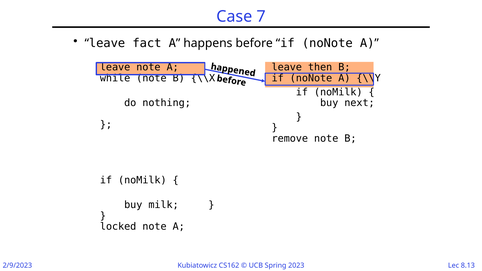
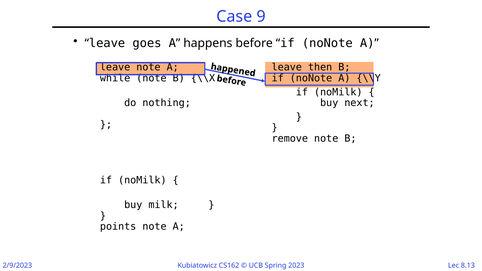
7: 7 -> 9 (261, 16)
fact: fact -> goes (147, 43)
locked: locked -> points (118, 227)
